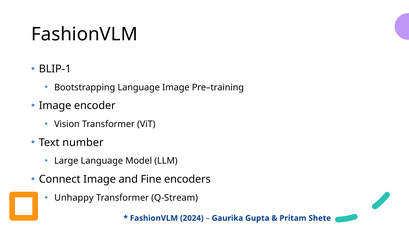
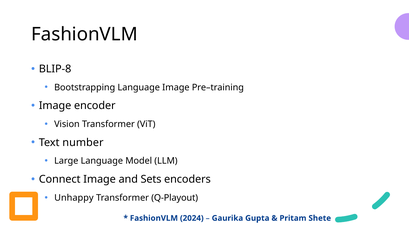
BLIP-1: BLIP-1 -> BLIP-8 (55, 69)
Fine: Fine -> Sets (151, 179)
Q-Stream: Q-Stream -> Q-Playout (175, 198)
